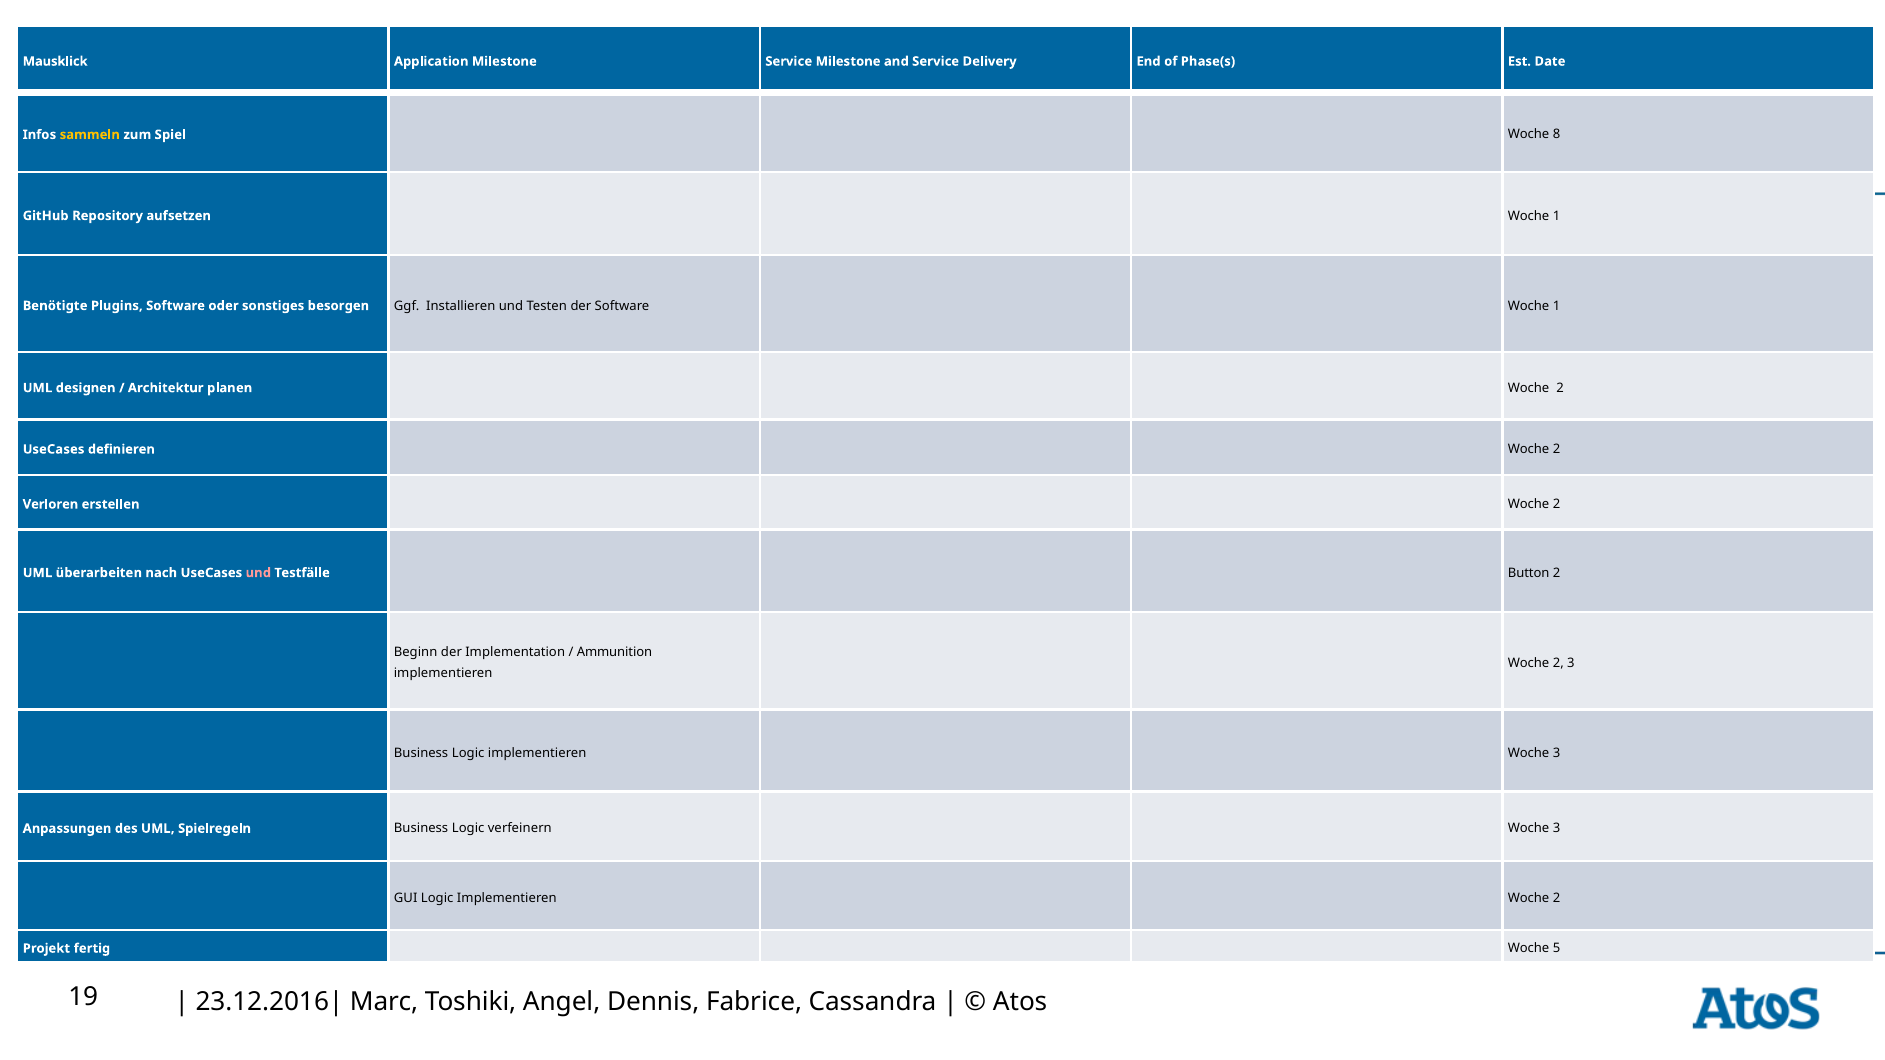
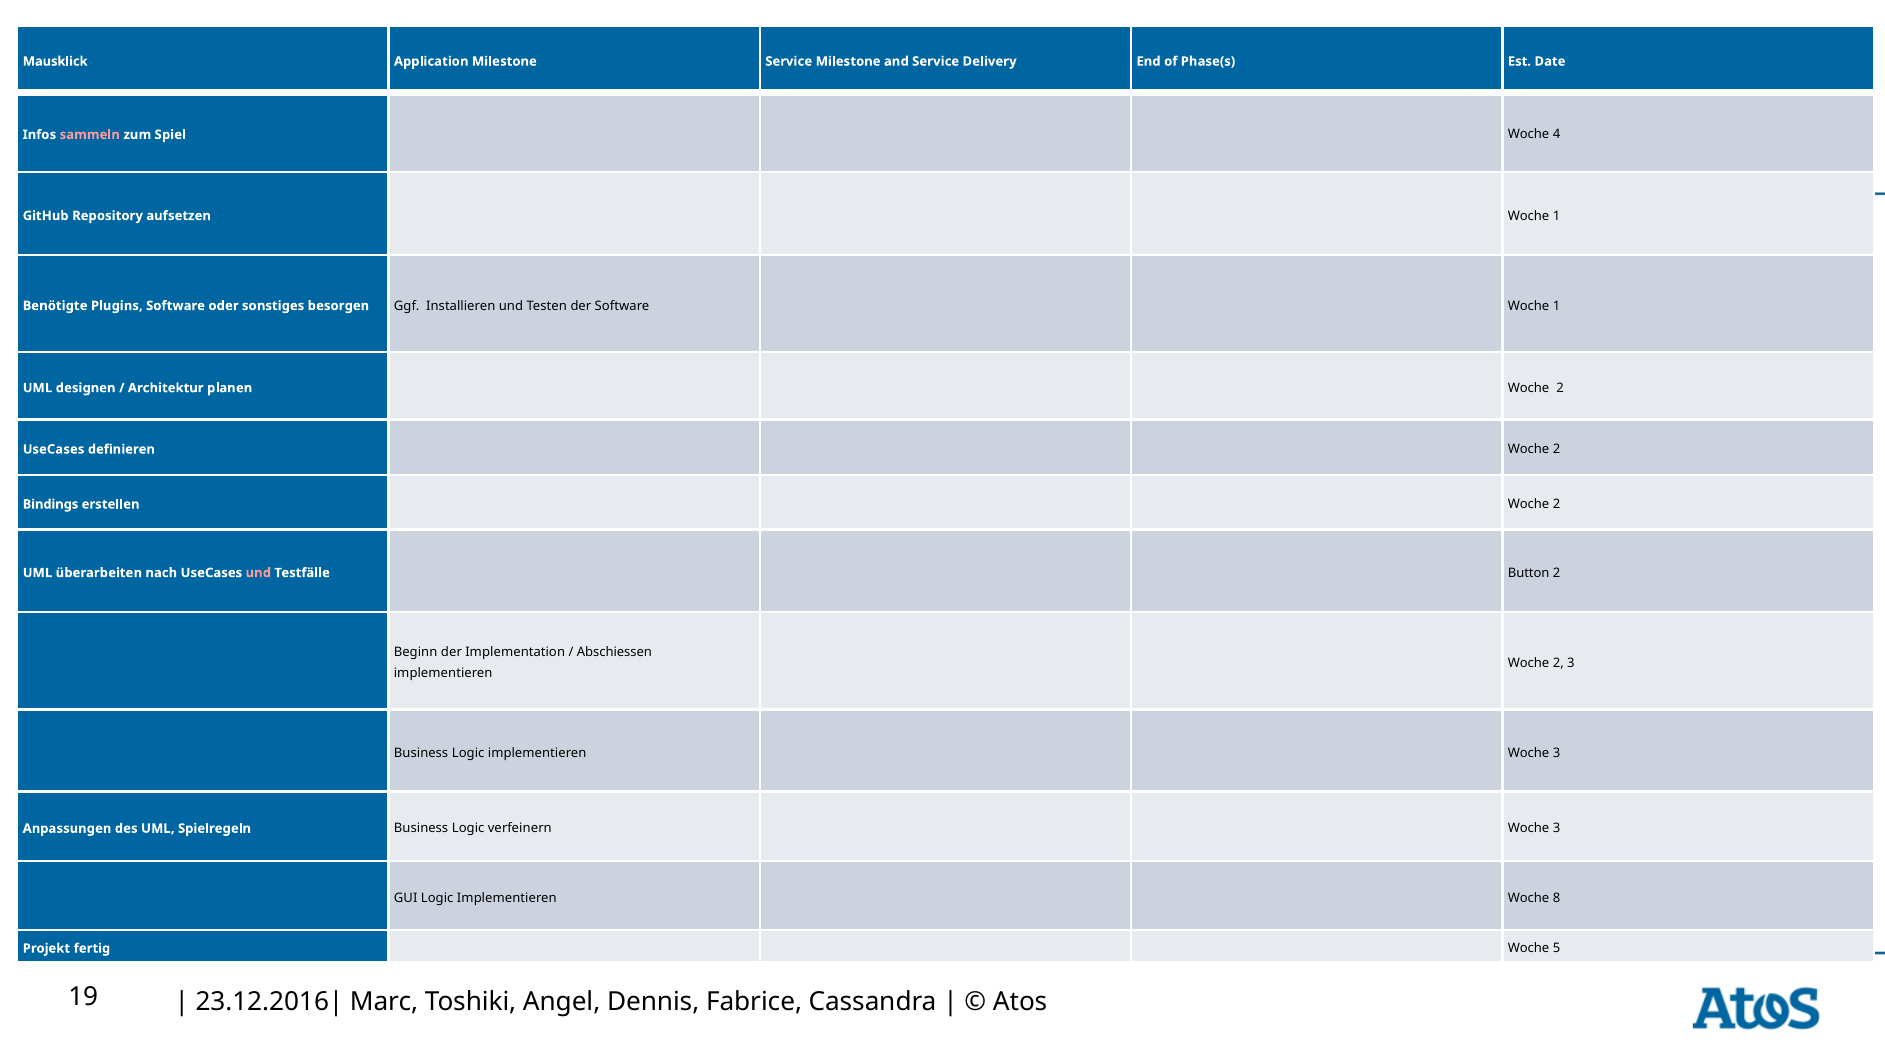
sammeln colour: yellow -> pink (90, 135)
8: 8 -> 4 (1557, 135)
Verloren: Verloren -> Bindings (50, 504)
Ammunition: Ammunition -> Abschiessen (614, 653)
Logic Implementieren Woche 2: 2 -> 8 (1557, 898)
